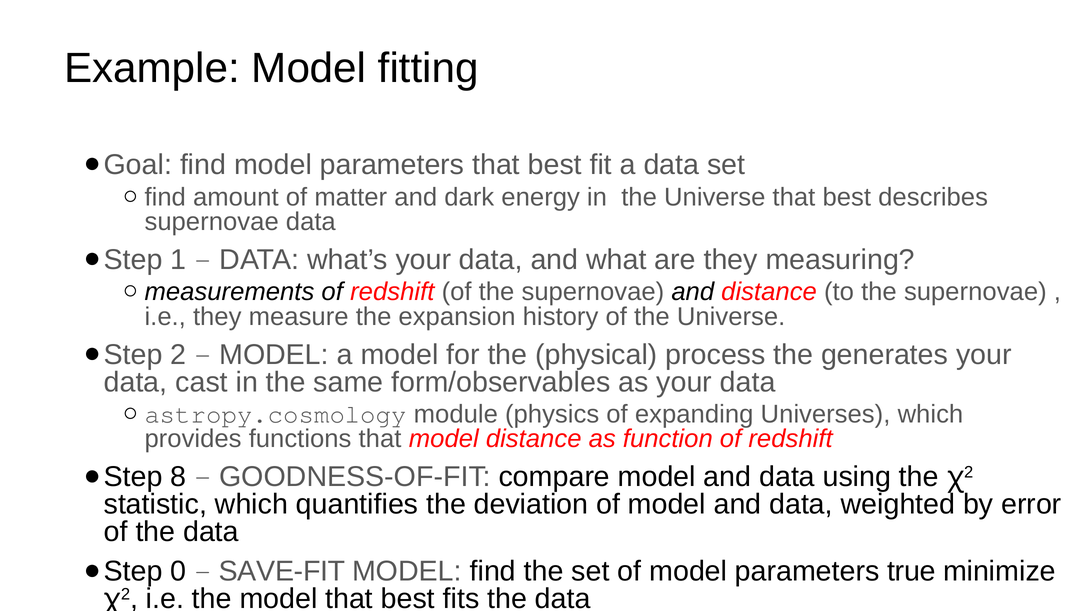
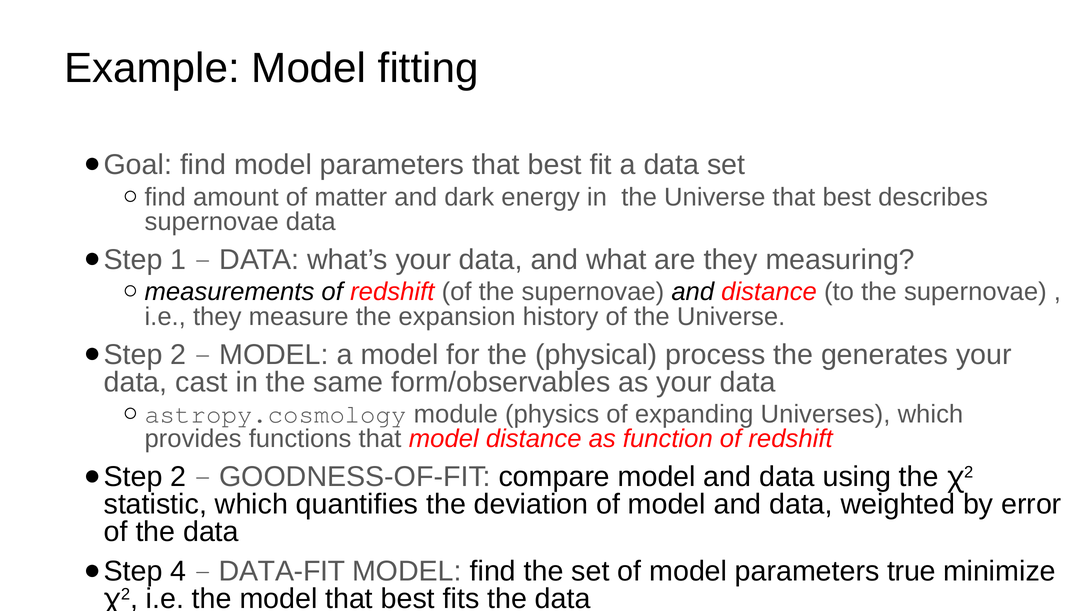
8: 8 -> 2 (178, 477)
0: 0 -> 4 (178, 571)
SAVE-FIT: SAVE-FIT -> DATA-FIT (282, 571)
